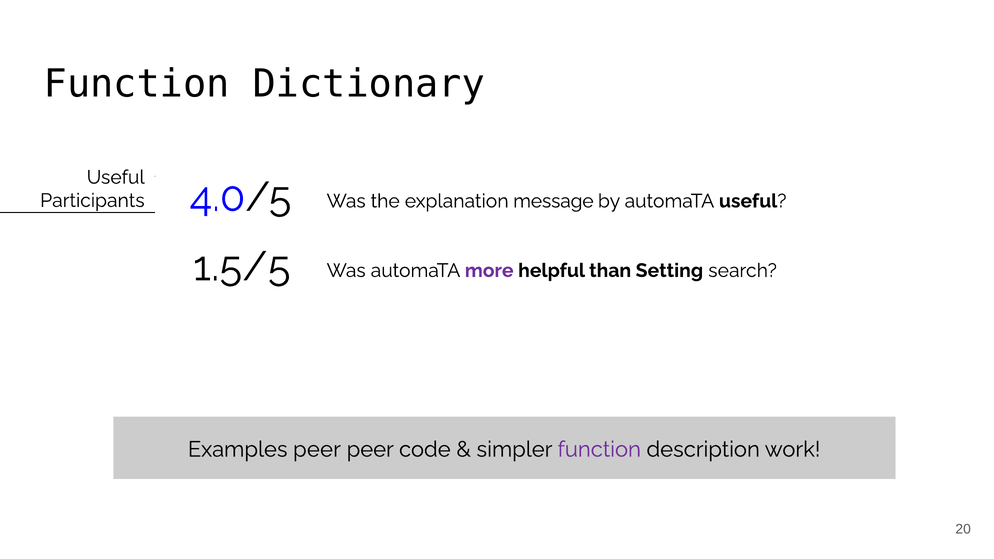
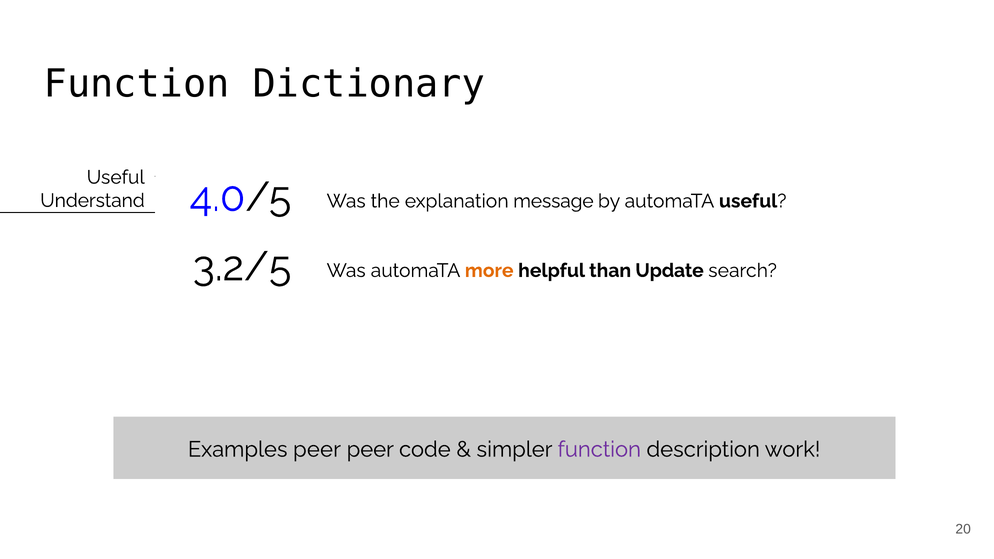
Participants: Participants -> Understand (92, 201)
1.5/5: 1.5/5 -> 3.2/5 (242, 267)
more colour: purple -> orange (489, 271)
Setting: Setting -> Update (670, 271)
